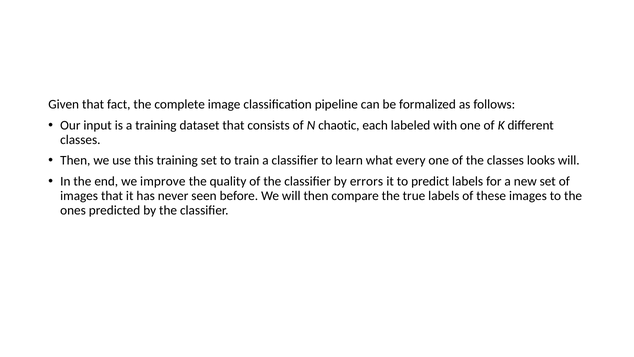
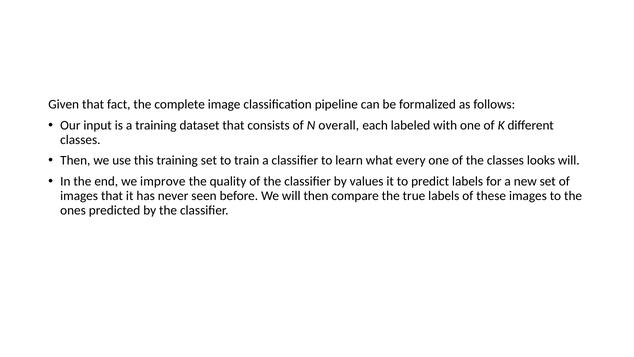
chaotic: chaotic -> overall (339, 125)
errors: errors -> values (367, 181)
